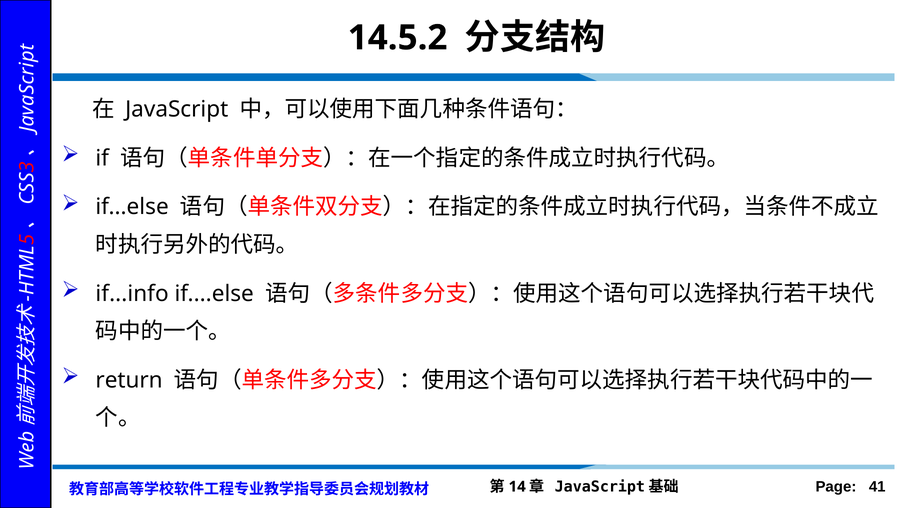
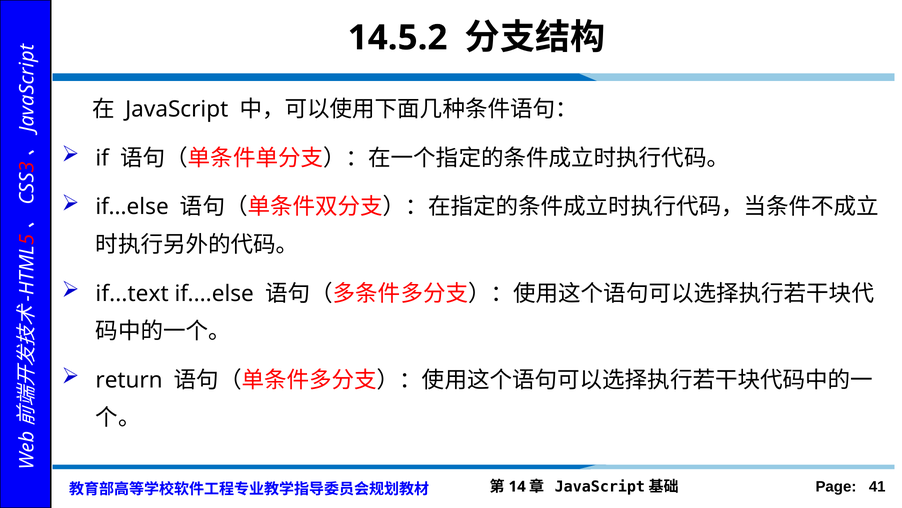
if...info: if...info -> if...text (132, 293)
